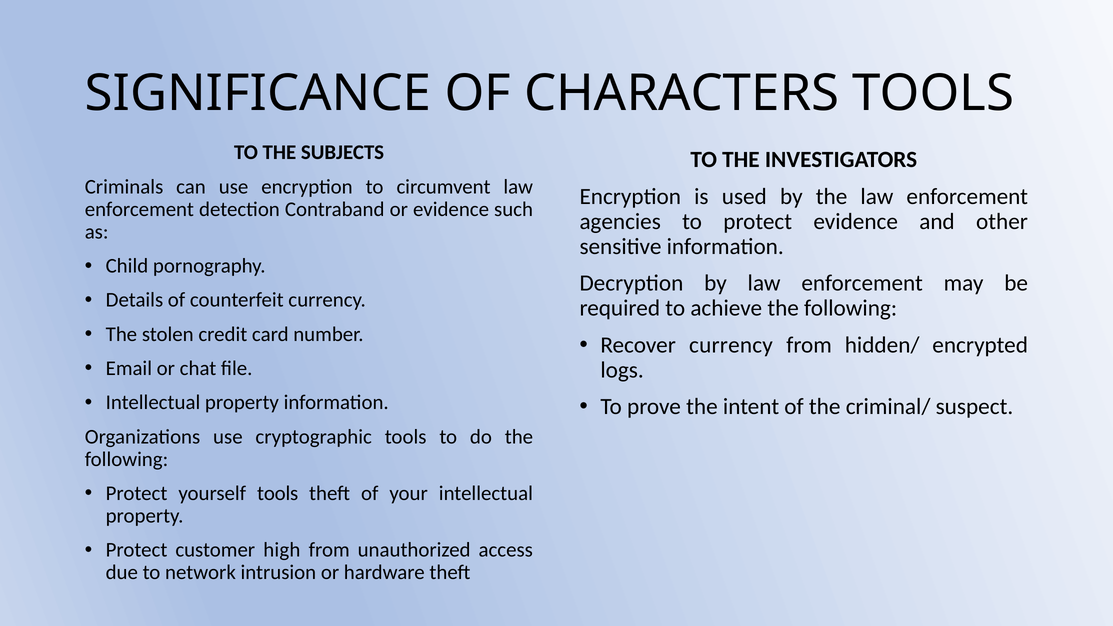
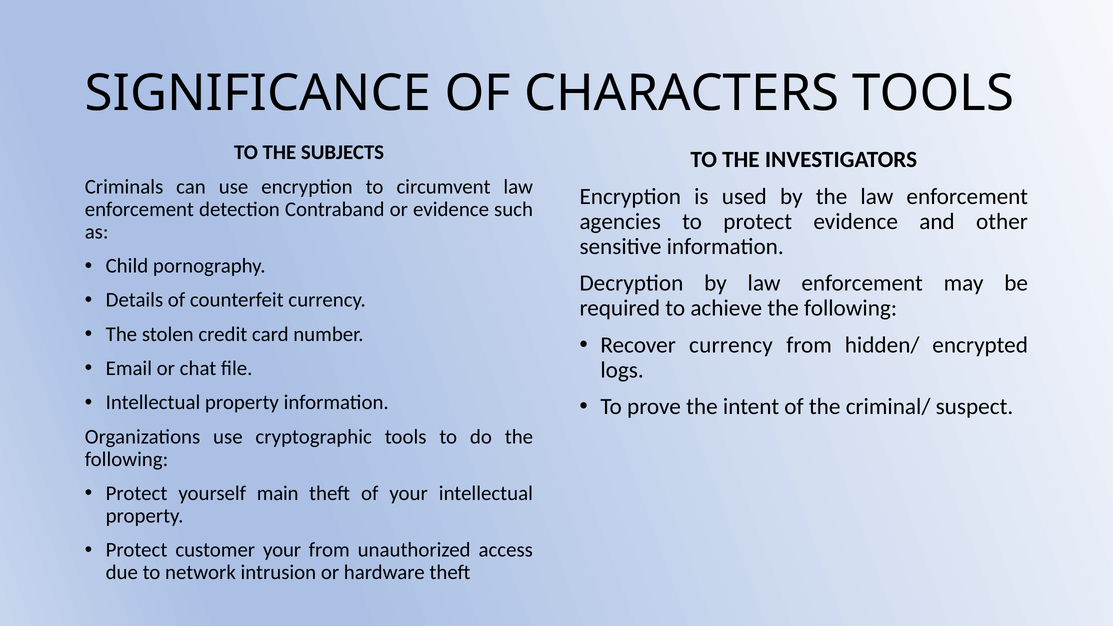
yourself tools: tools -> main (278, 493)
customer high: high -> your (282, 550)
